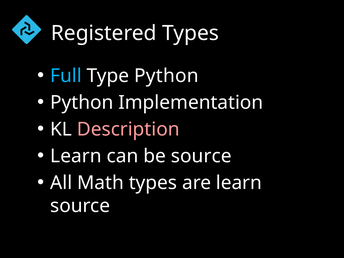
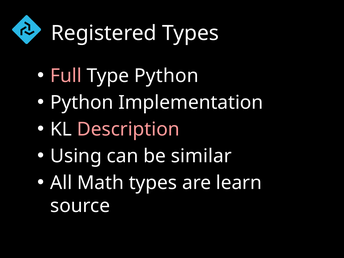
Full colour: light blue -> pink (66, 76)
Learn: Learn -> Using (76, 156)
be source: source -> similar (201, 156)
